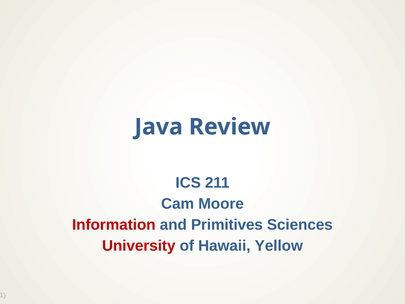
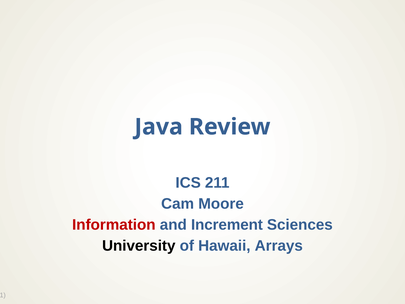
Primitives: Primitives -> Increment (227, 225)
University colour: red -> black (139, 246)
Yellow: Yellow -> Arrays (279, 246)
